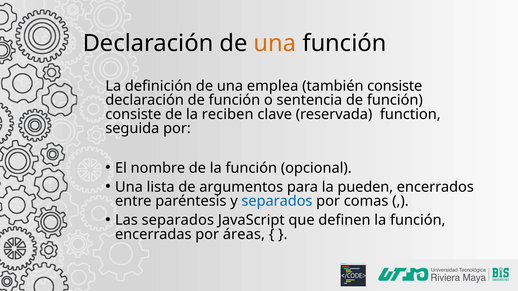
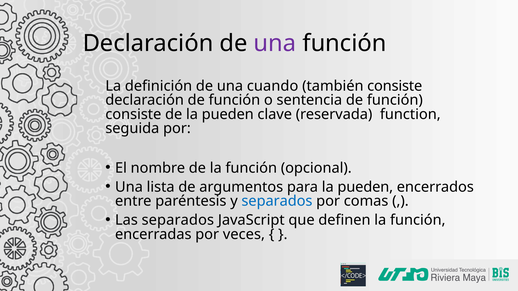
una colour: orange -> purple (275, 44)
emplea: emplea -> cuando (273, 86)
de la reciben: reciben -> pueden (228, 114)
áreas: áreas -> veces (244, 235)
